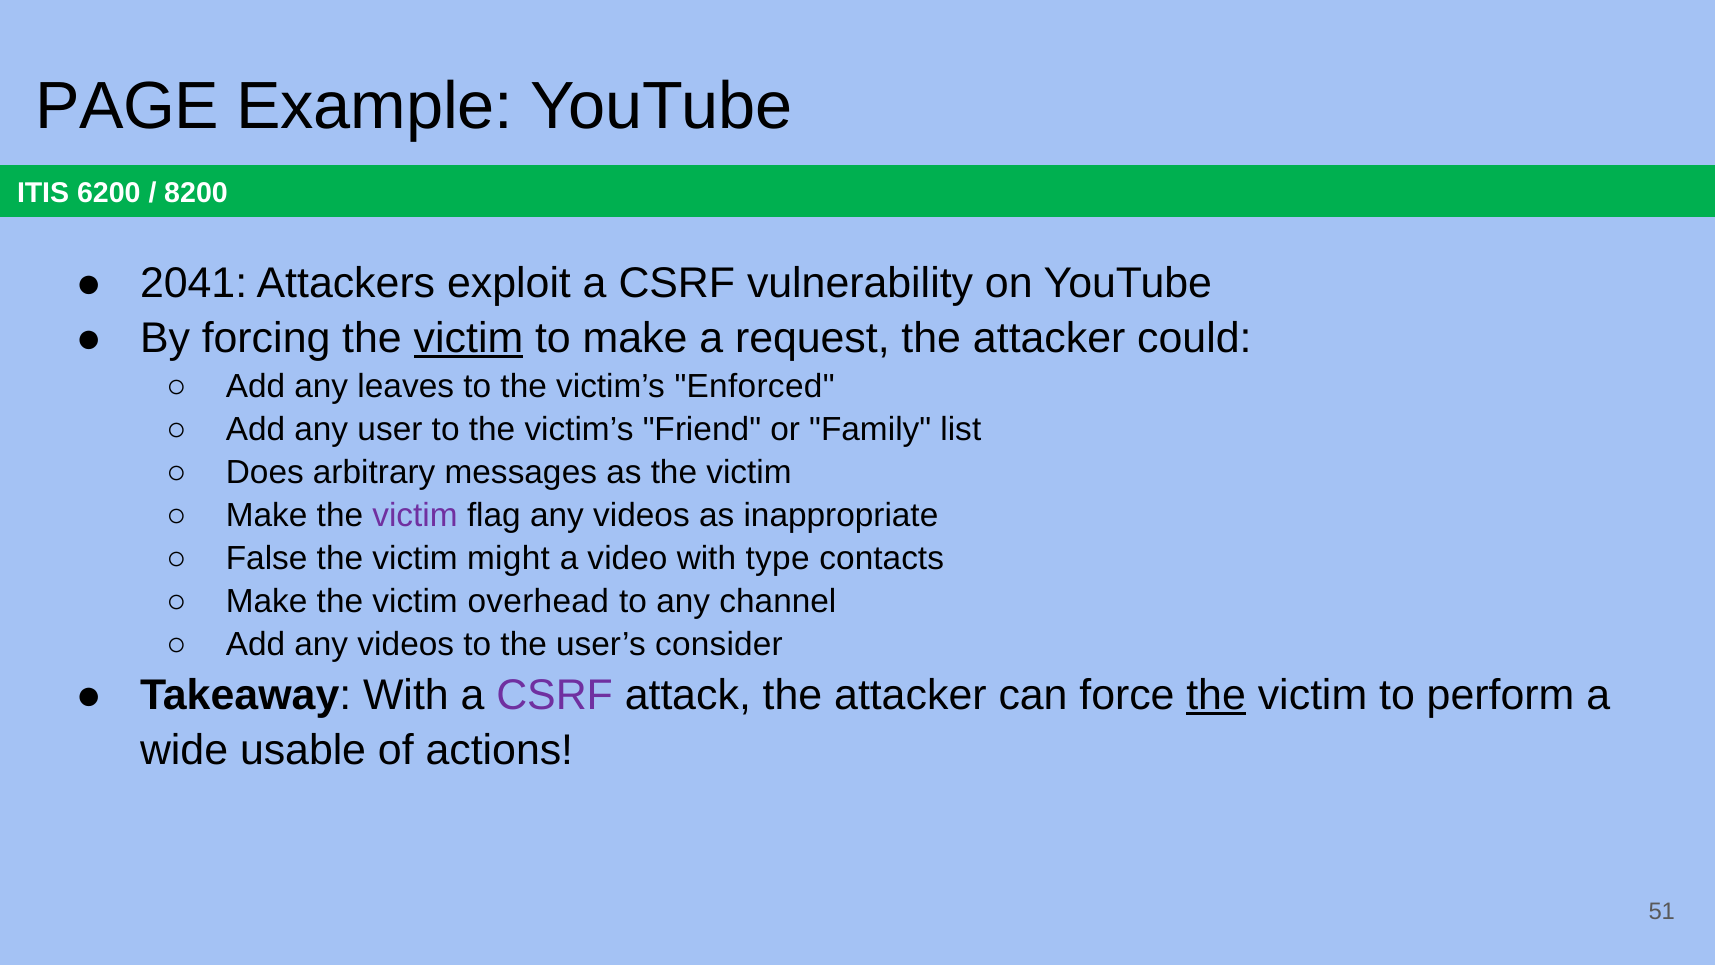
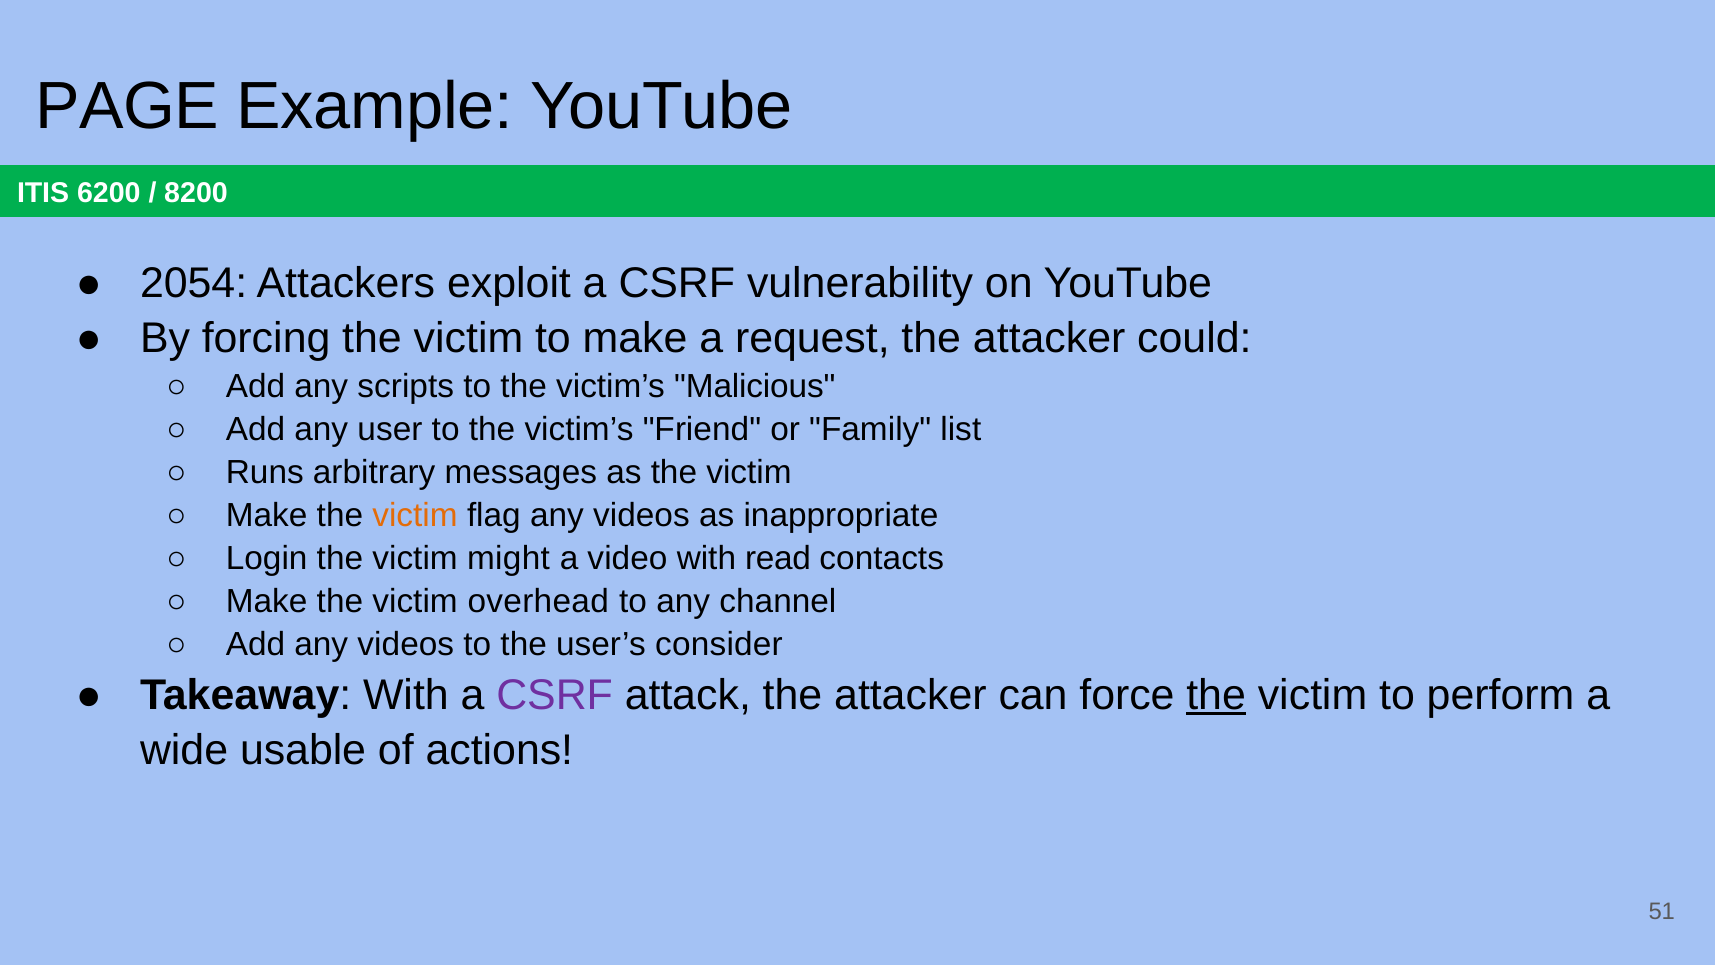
2041: 2041 -> 2054 (194, 283)
victim underline: present -> none (468, 338)
leaves: leaves -> scripts (406, 386)
Enforced: Enforced -> Malicious (755, 386)
Does: Does -> Runs (265, 472)
victim colour: purple -> orange (415, 515)
False: False -> Login (267, 559)
type: type -> read (778, 559)
